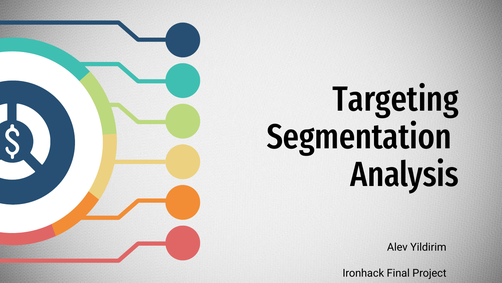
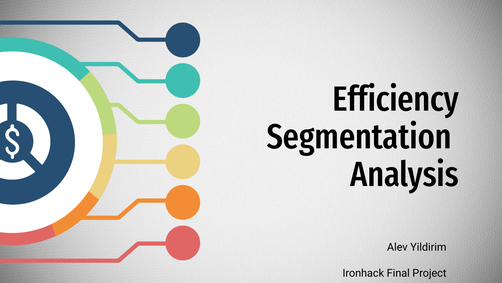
Targeting: Targeting -> Efficiency (396, 99)
